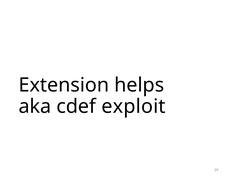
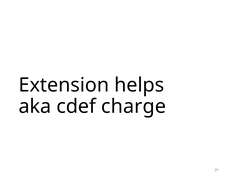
exploit: exploit -> charge (134, 106)
